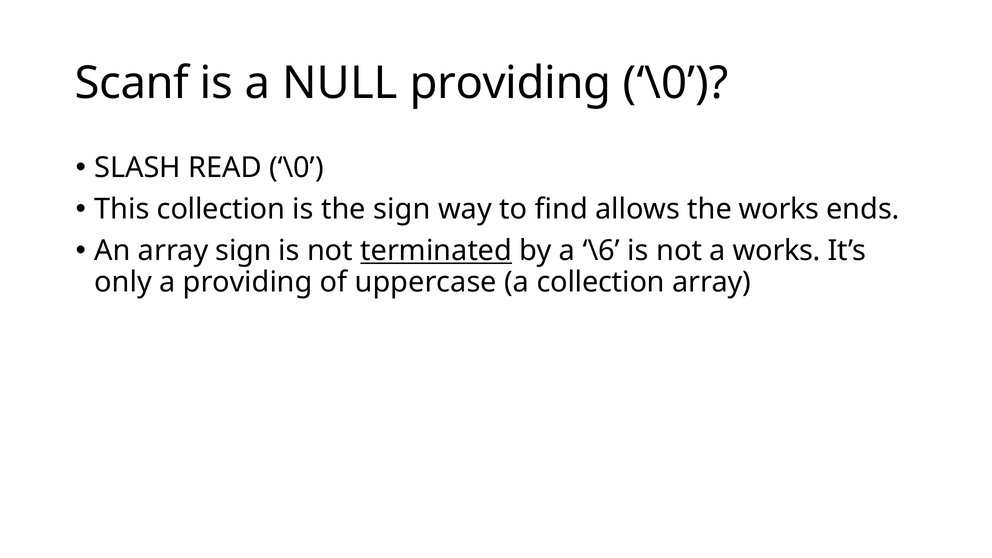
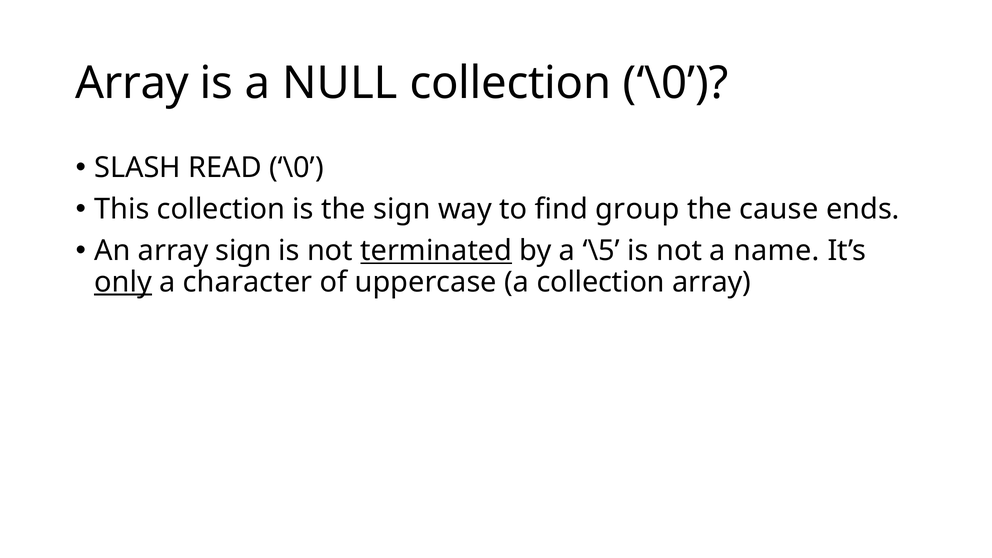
Scanf: Scanf -> Array (132, 83)
NULL providing: providing -> collection (510, 83)
allows: allows -> group (637, 209)
the works: works -> cause (779, 209)
\6: \6 -> \5 (601, 251)
a works: works -> name (776, 251)
only underline: none -> present (123, 282)
a providing: providing -> character (248, 282)
